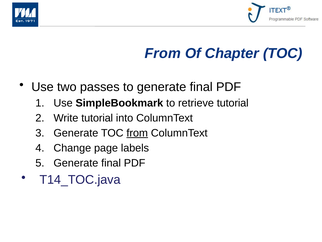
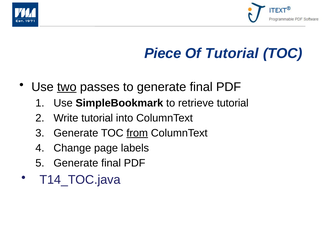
From: From -> Piece (163, 53)
Of Chapter: Chapter -> Tutorial (232, 53)
two underline: none -> present (67, 87)
